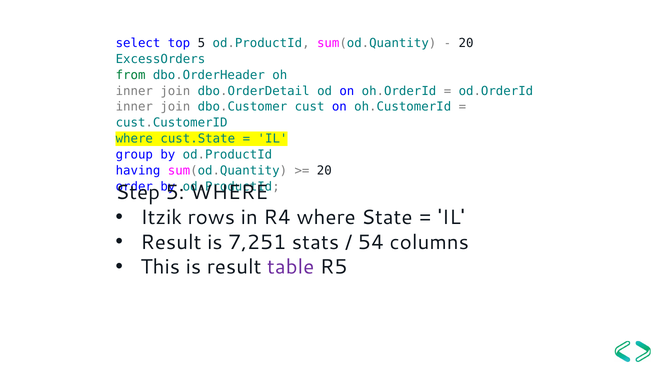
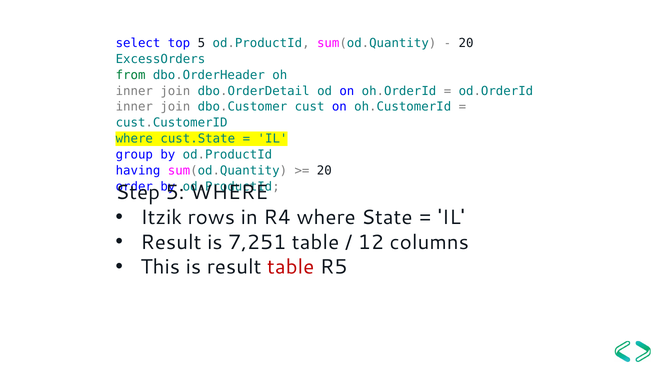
7,251 stats: stats -> table (316, 242)
54: 54 -> 12 (371, 242)
table colour: purple -> red (291, 267)
